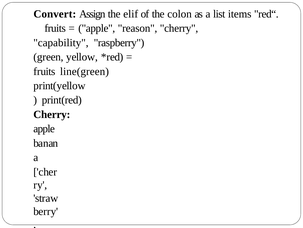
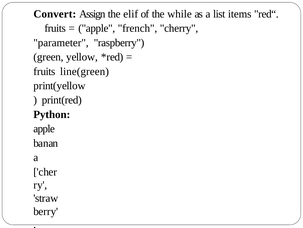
colon: colon -> while (180, 14)
reason: reason -> french (138, 28)
capability: capability -> parameter (61, 43)
Cherry: Cherry -> Python (52, 114)
